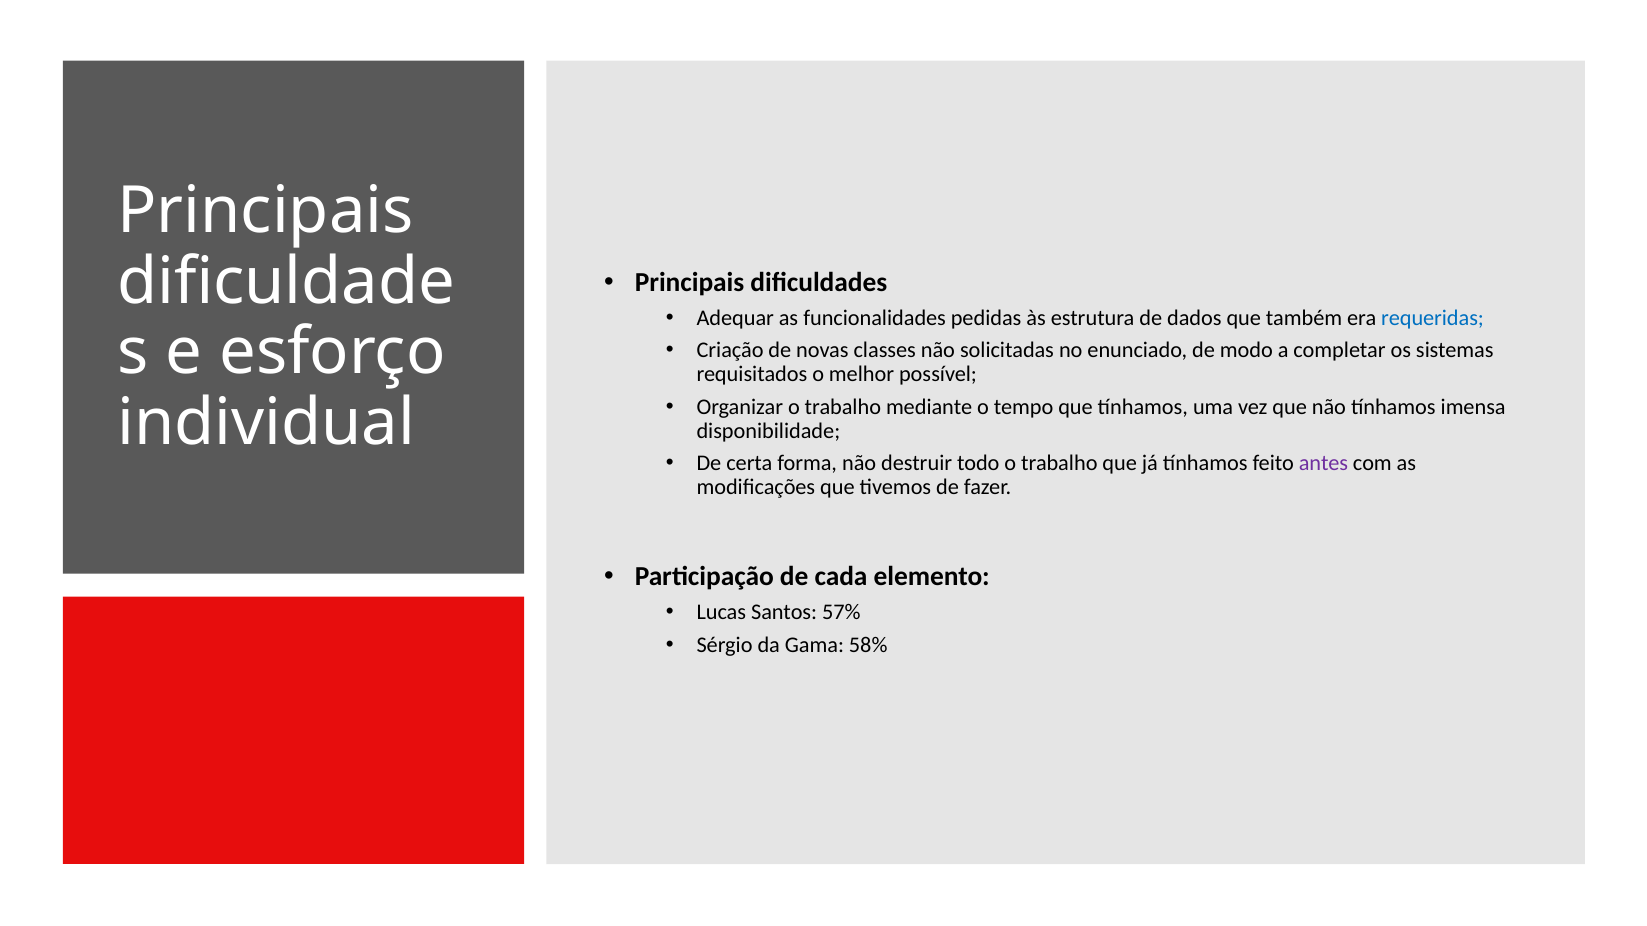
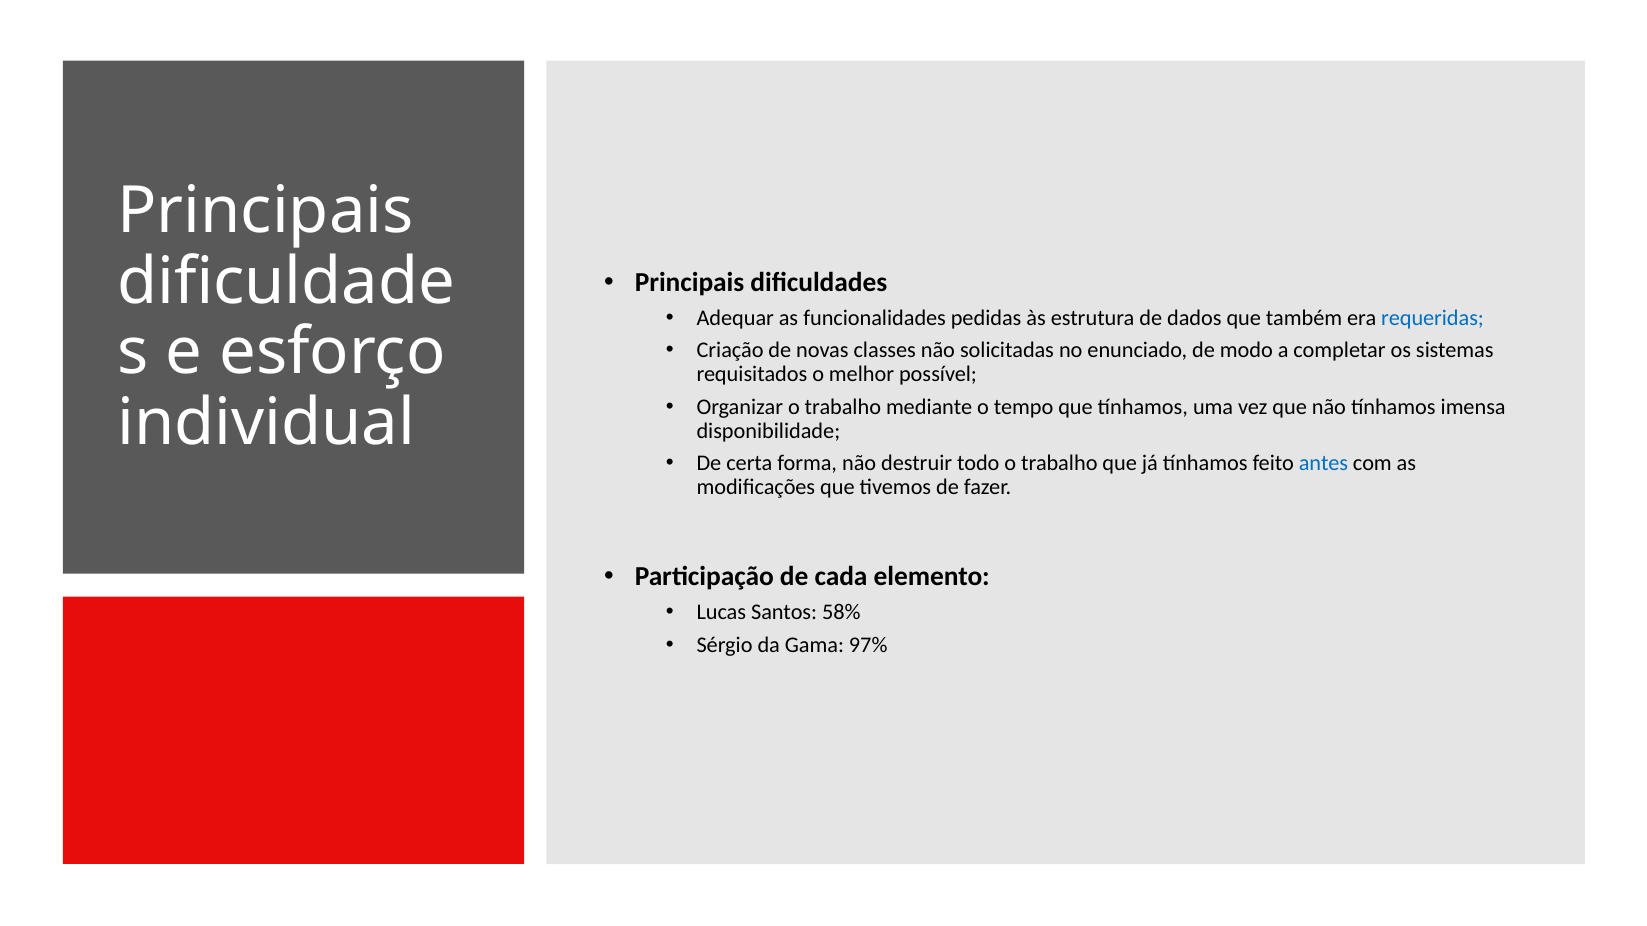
antes colour: purple -> blue (1323, 464)
57%: 57% -> 58% (841, 612)
58%: 58% -> 97% (868, 645)
